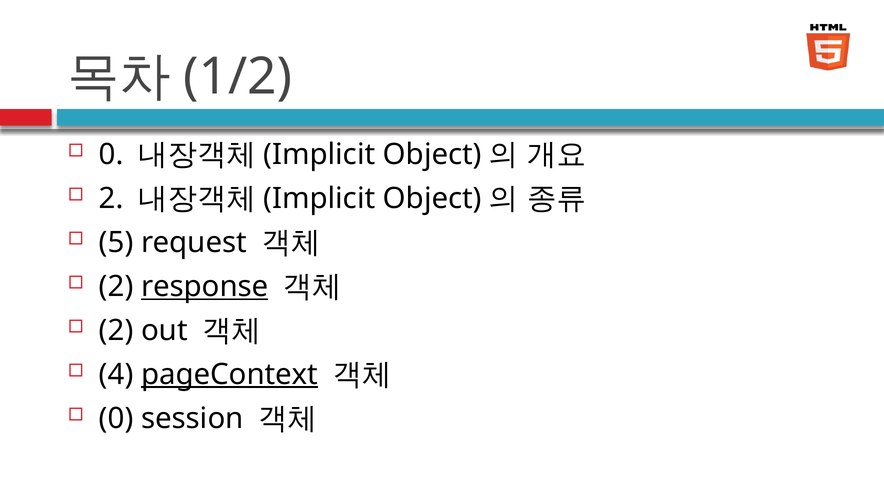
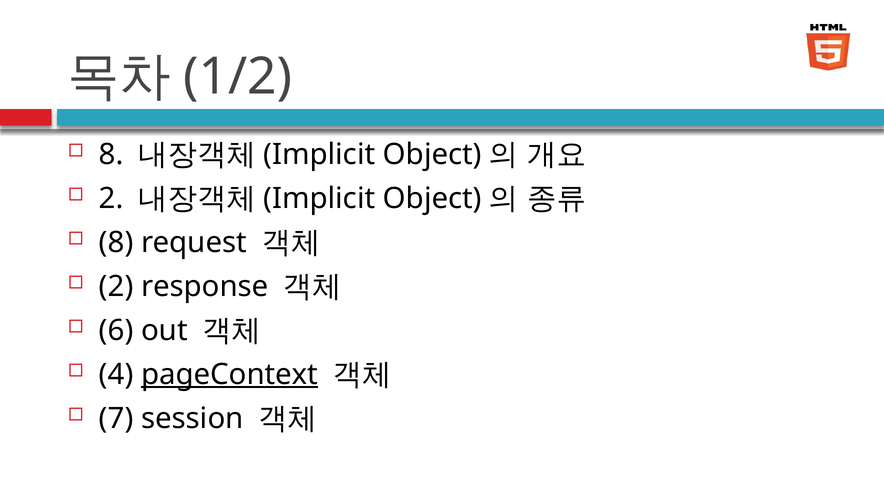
0: 0 -> 8 (111, 155)
5: 5 -> 8 (116, 243)
response underline: present -> none (205, 287)
2: 2 -> 6 (116, 331)
0: 0 -> 7 (116, 419)
